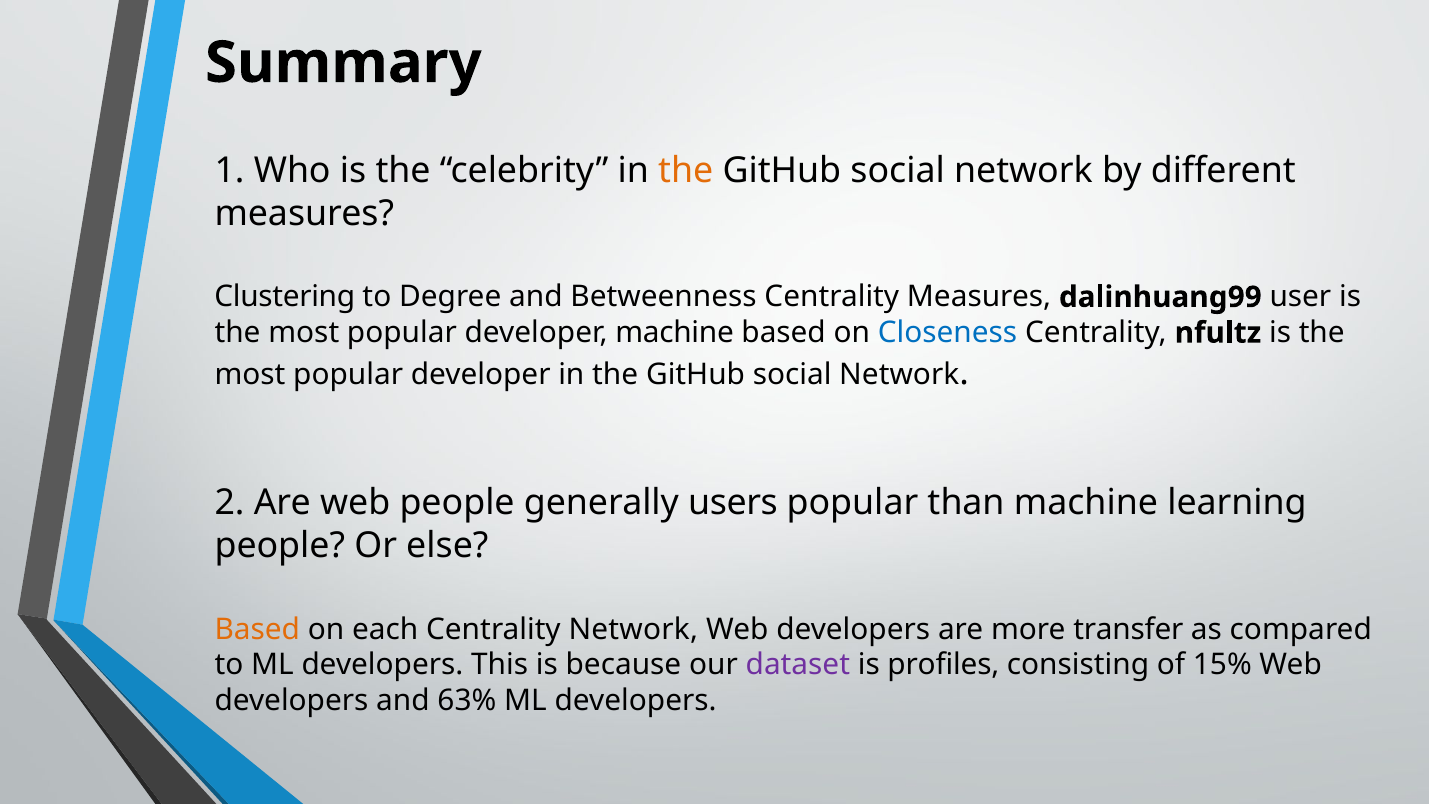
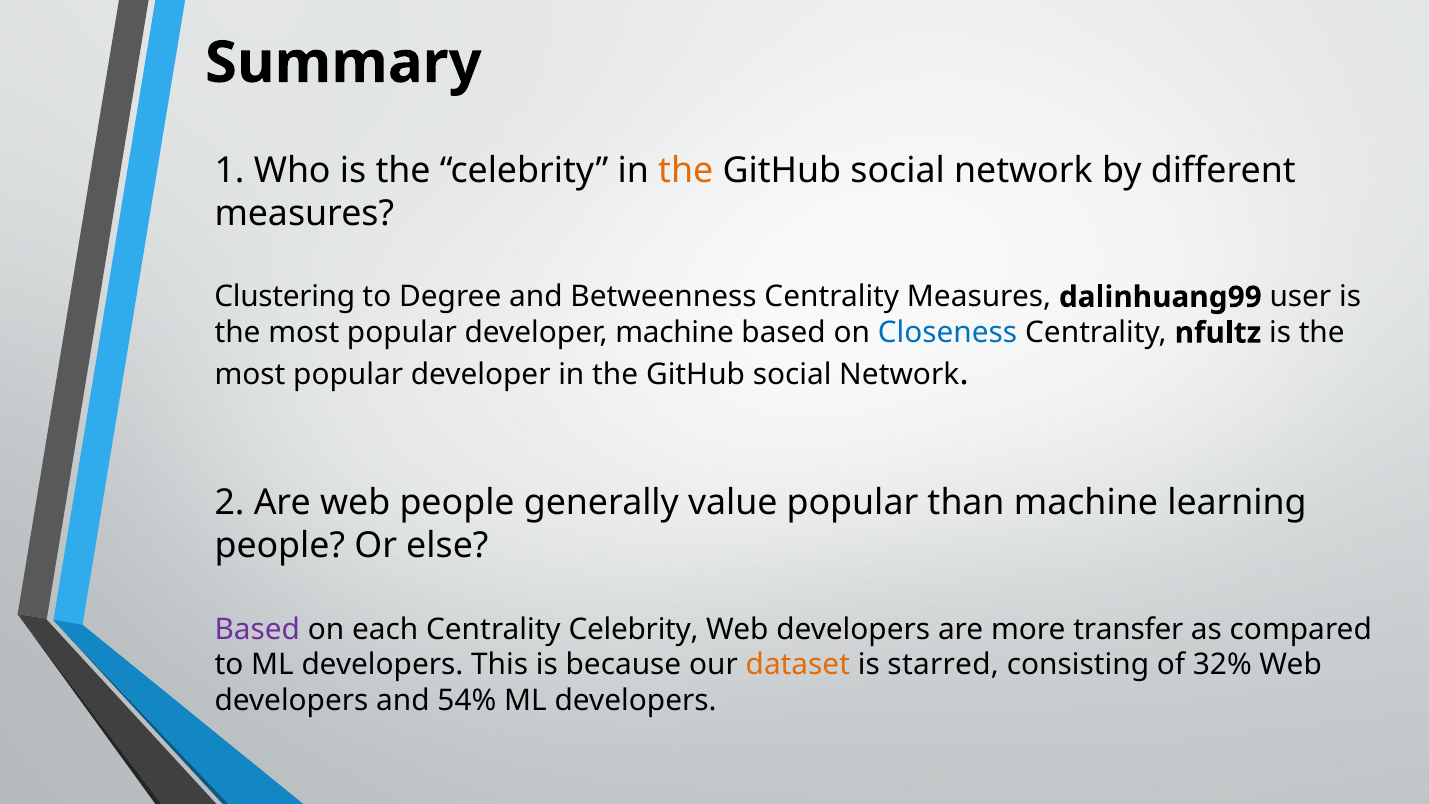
users: users -> value (733, 503)
Based colour: orange -> purple (257, 629)
Centrality Network: Network -> Celebrity (634, 629)
dataset colour: purple -> orange (798, 665)
profiles: profiles -> starred (943, 665)
15%: 15% -> 32% (1222, 665)
63%: 63% -> 54% (467, 701)
